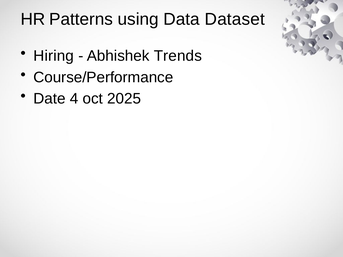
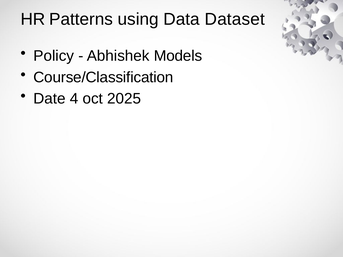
Hiring: Hiring -> Policy (54, 56)
Trends: Trends -> Models (178, 56)
Course/Performance: Course/Performance -> Course/Classification (103, 77)
